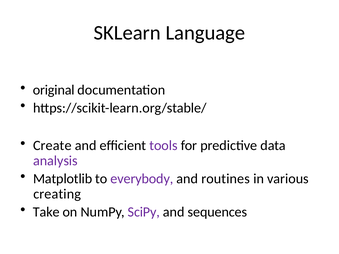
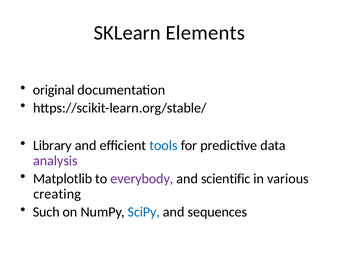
Language: Language -> Elements (205, 33)
Create: Create -> Library (52, 146)
tools colour: purple -> blue (163, 146)
routines: routines -> scientific (226, 179)
Take: Take -> Such (46, 212)
SciPy colour: purple -> blue (144, 212)
